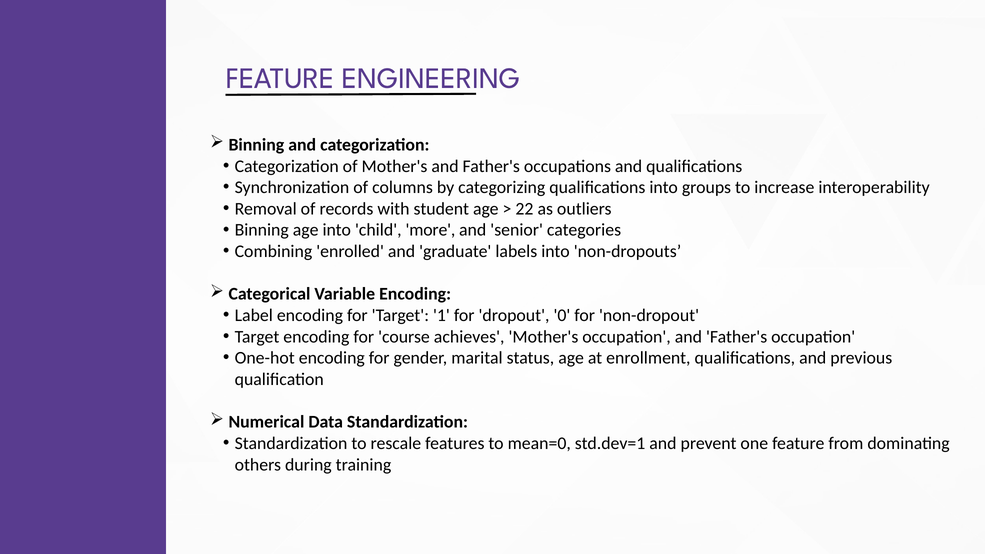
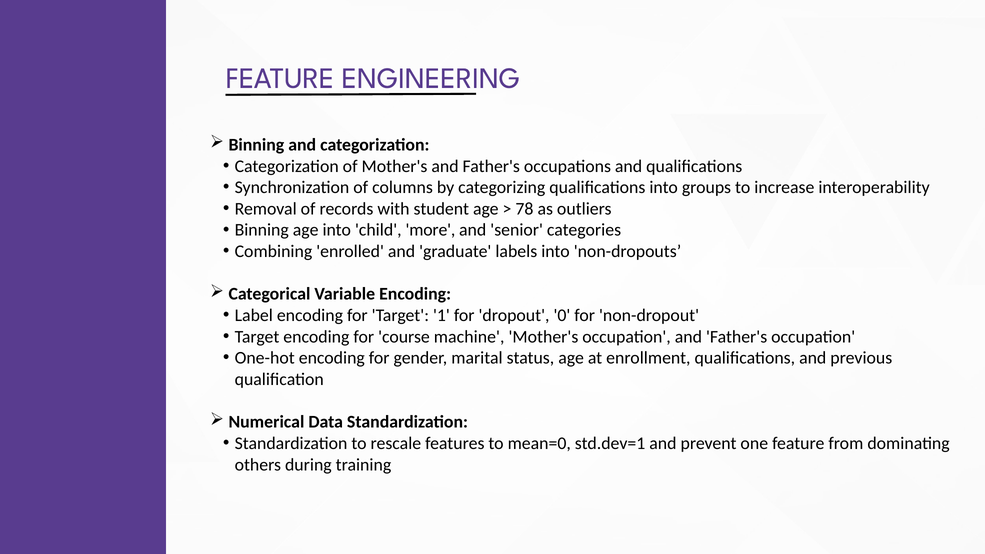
22: 22 -> 78 (524, 209)
achieves: achieves -> machine (469, 337)
